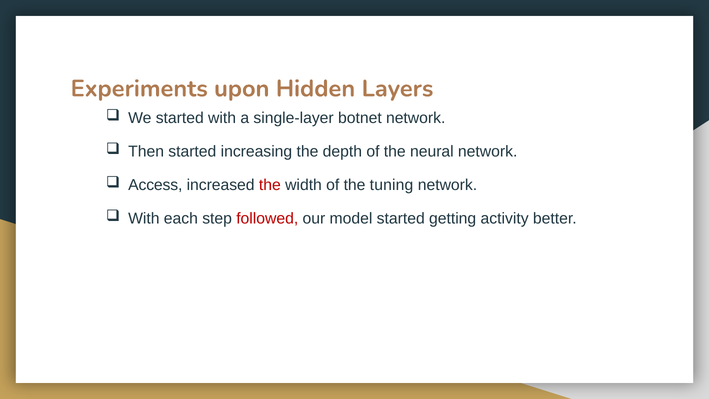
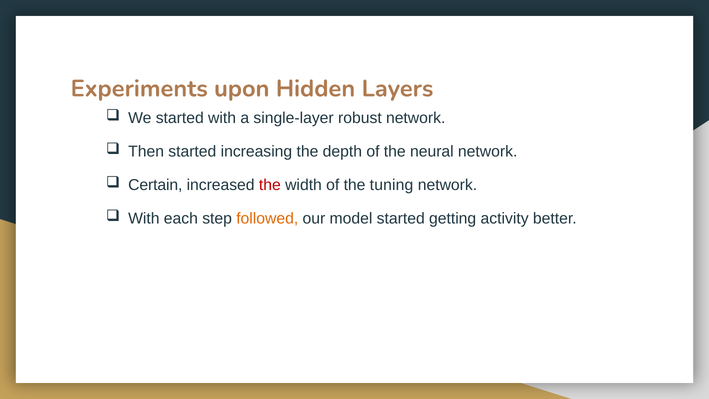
botnet: botnet -> robust (360, 118)
Access: Access -> Certain (155, 185)
followed colour: red -> orange (267, 219)
